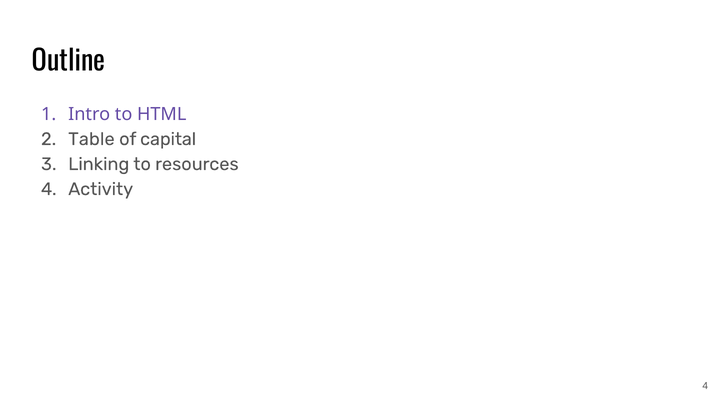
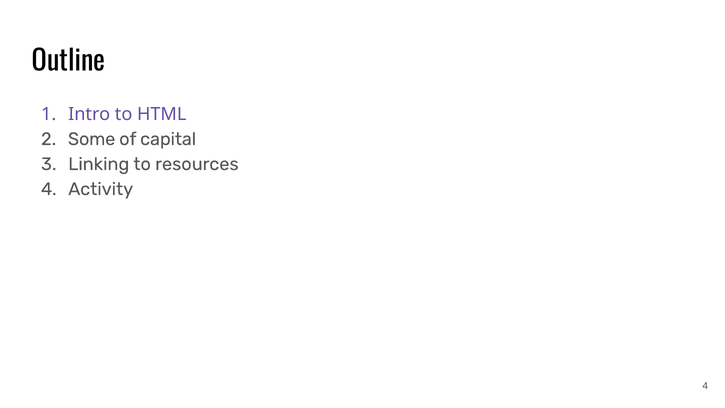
Table: Table -> Some (92, 139)
